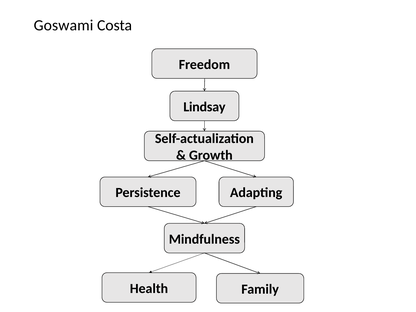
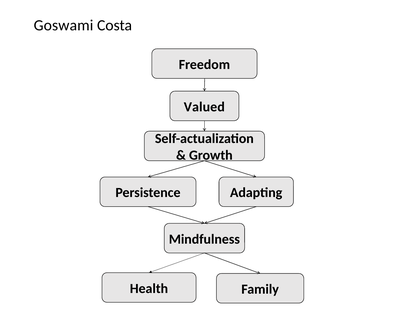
Lindsay: Lindsay -> Valued (204, 107)
